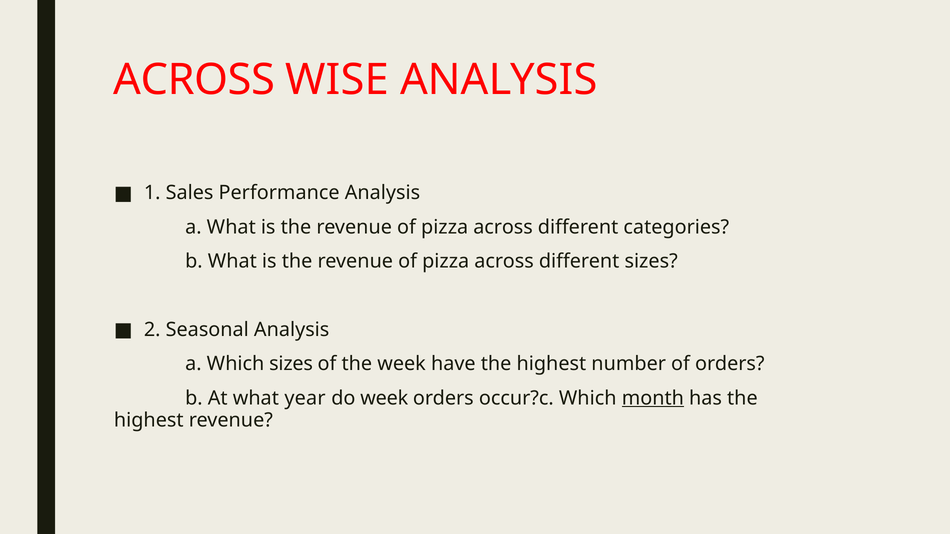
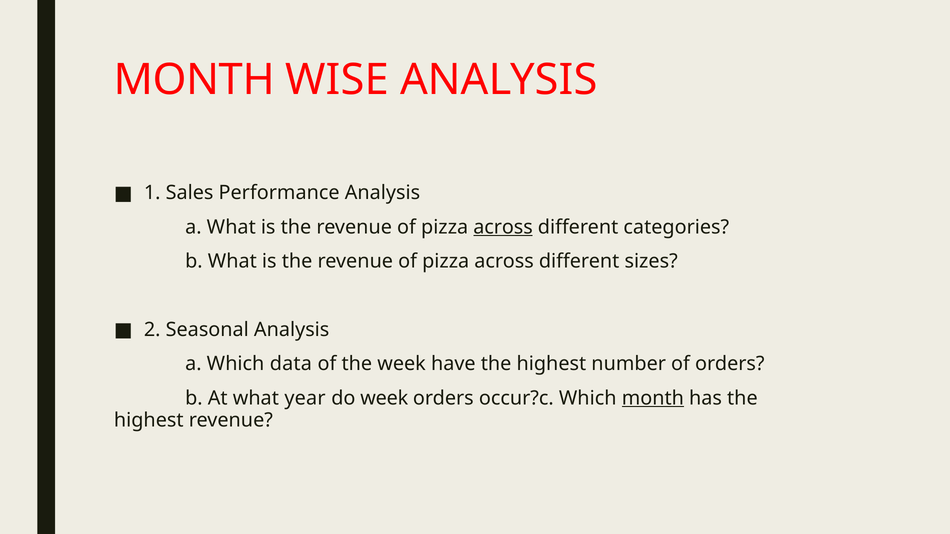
ACROSS: ACROSS -> MONTH (194, 80)
across underline: none -> present (503, 227)
Which sizes: sizes -> data (291, 364)
